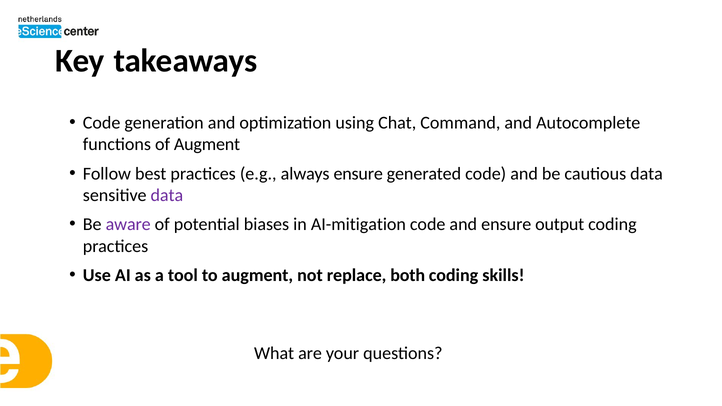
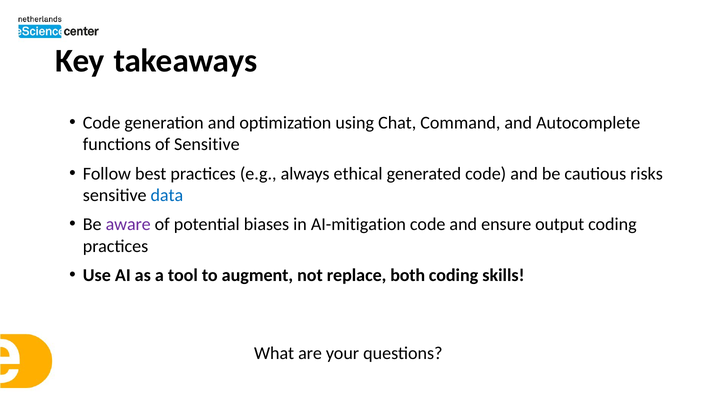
of Augment: Augment -> Sensitive (207, 145)
always ensure: ensure -> ethical (358, 174)
cautious data: data -> risks (647, 174)
data colour: purple -> blue (167, 195)
